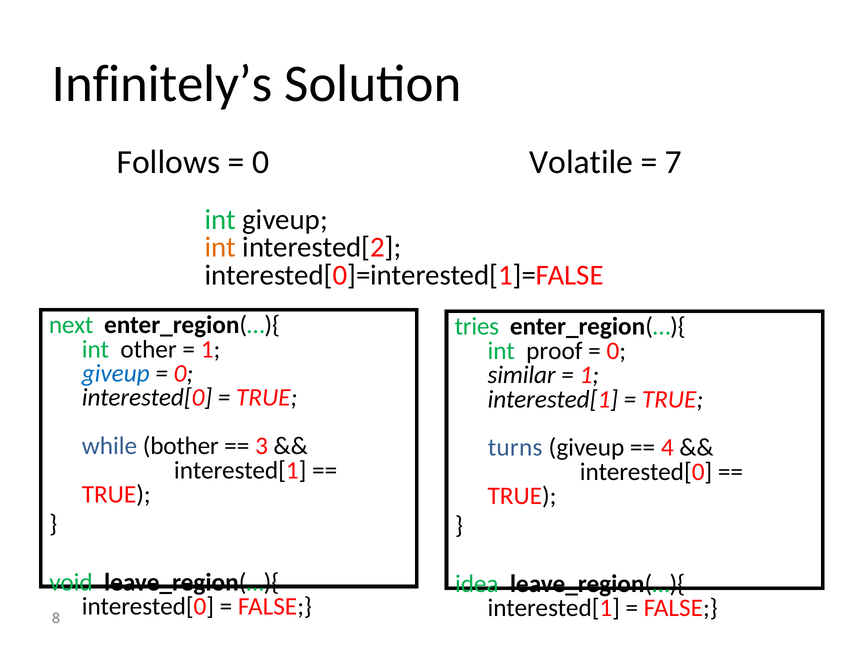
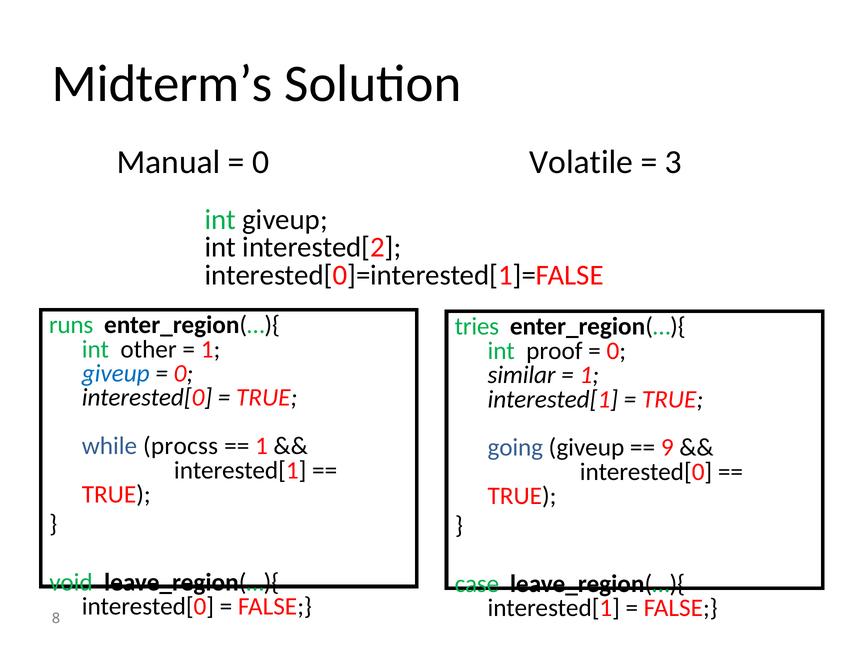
Infinitely’s: Infinitely’s -> Midterm’s (162, 84)
Follows: Follows -> Manual (169, 162)
7: 7 -> 3 (673, 162)
int colour: orange -> black (220, 248)
next: next -> runs (71, 325)
bother: bother -> procss (181, 446)
3: 3 -> 1 (262, 446)
turns: turns -> going (515, 448)
4: 4 -> 9 (667, 448)
idea: idea -> case (477, 584)
